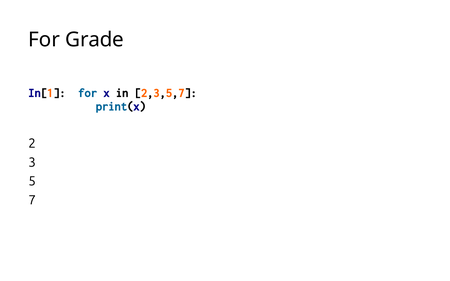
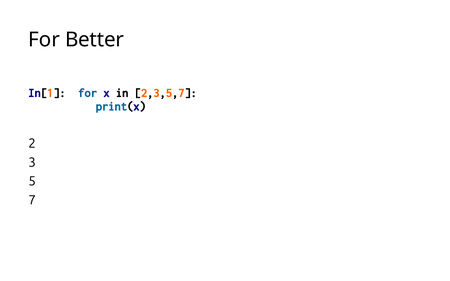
Grade: Grade -> Better (95, 40)
